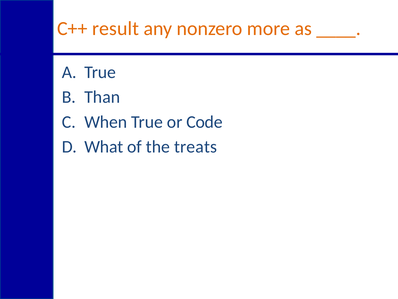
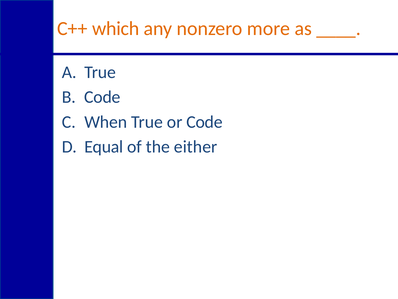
result: result -> which (116, 28)
Than: Than -> Code (102, 97)
What: What -> Equal (104, 146)
treats: treats -> either (196, 146)
